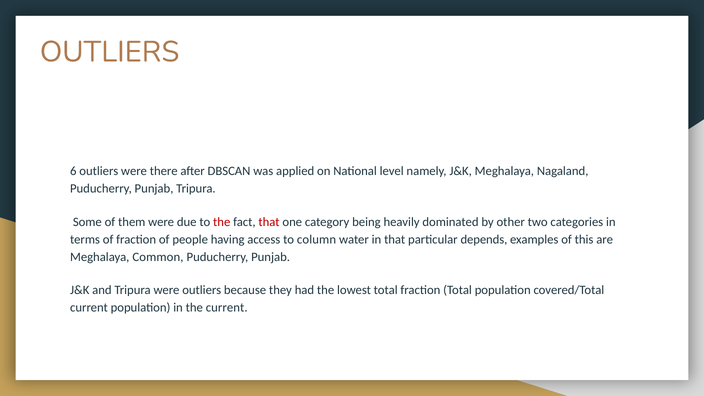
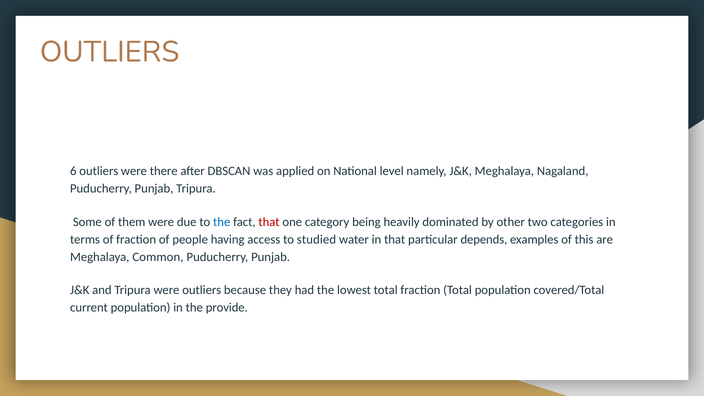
the colour: red -> blue (222, 222)
column: column -> studied (316, 239)
the current: current -> provide (227, 308)
